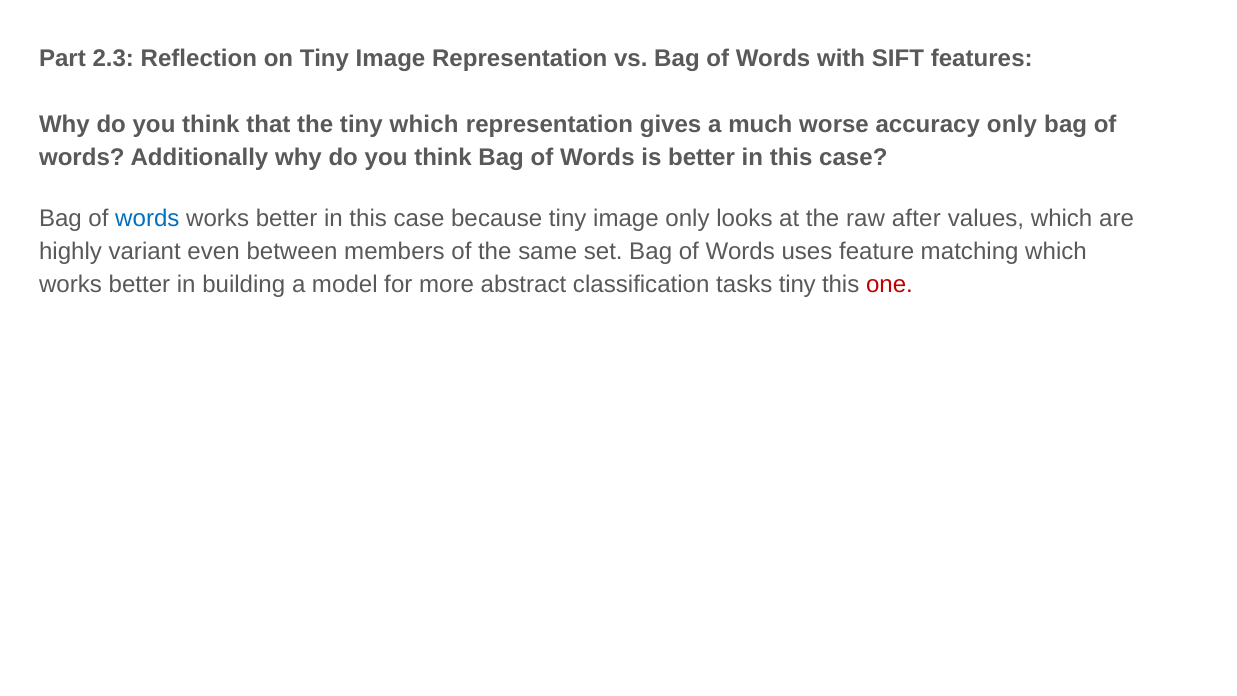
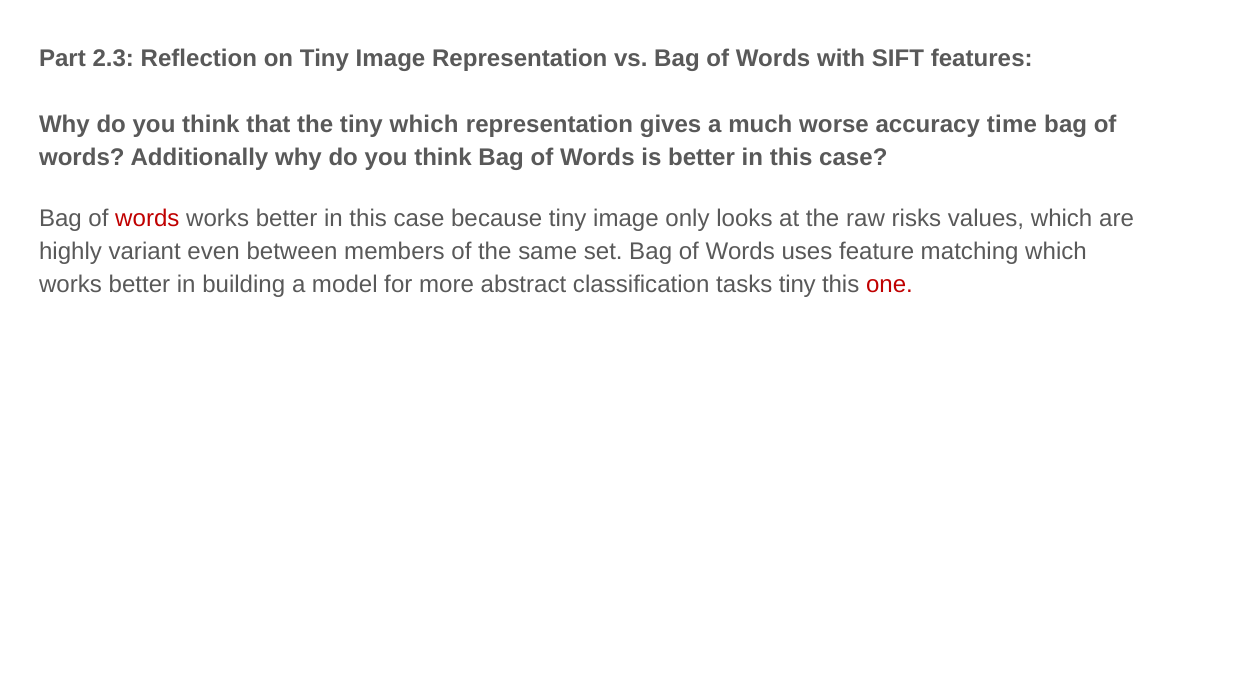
accuracy only: only -> time (1012, 124)
words colour: blue -> red (147, 218)
after: after -> risks (916, 218)
